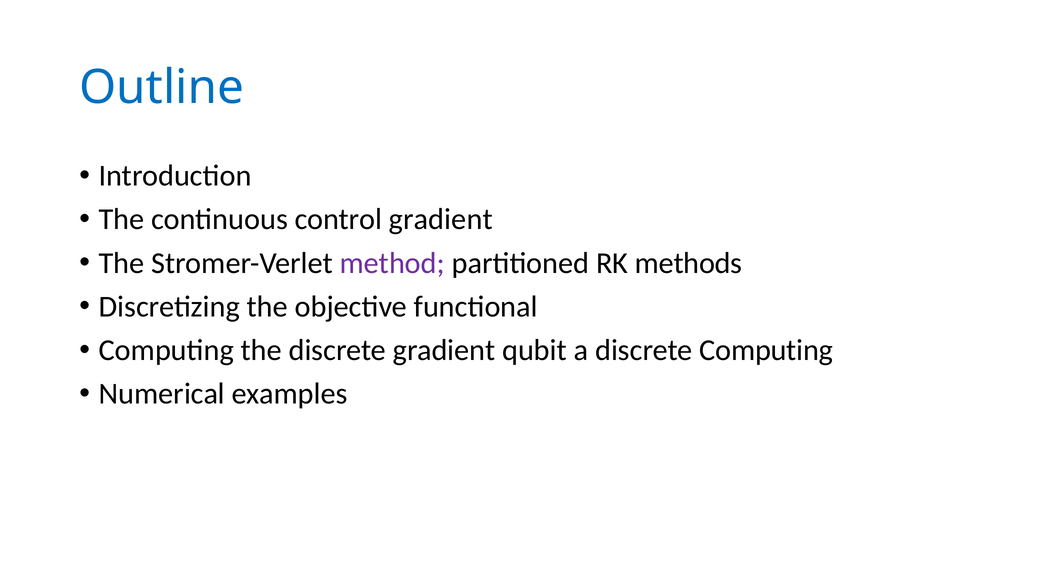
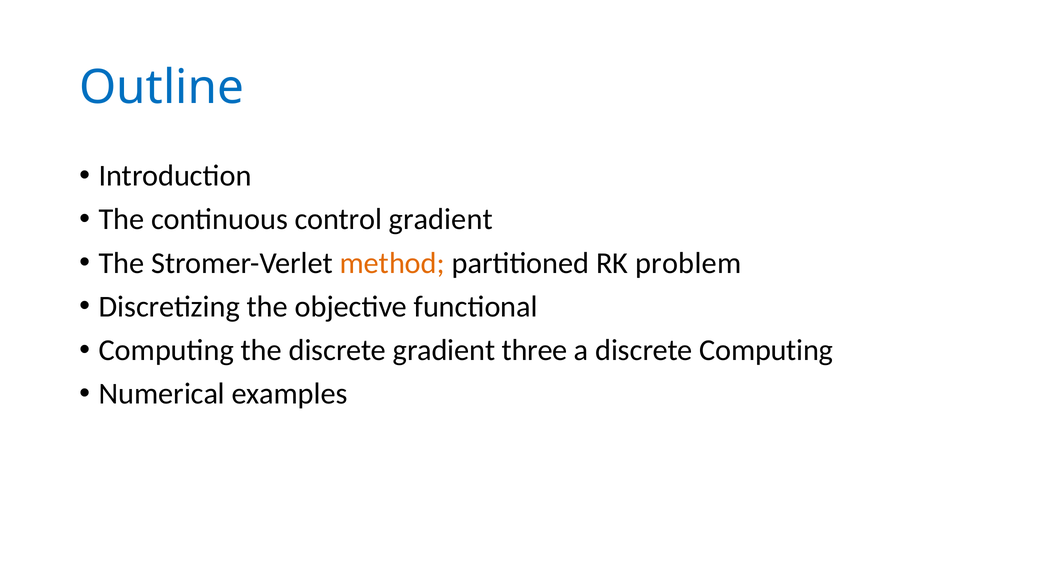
method colour: purple -> orange (392, 263)
methods: methods -> problem (688, 263)
qubit: qubit -> three (535, 350)
